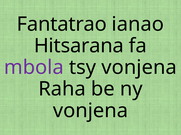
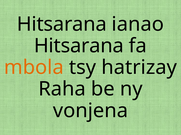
Fantatrao: Fantatrao -> Hitsarana (62, 24)
mbola colour: purple -> orange (34, 68)
tsy vonjena: vonjena -> hatrizay (139, 68)
